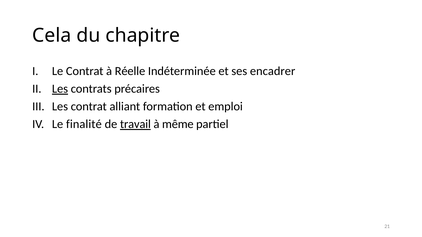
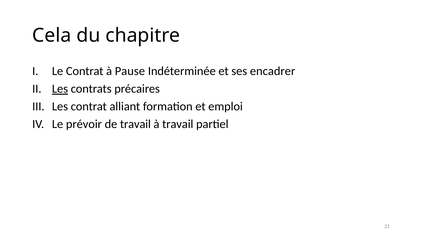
Réelle: Réelle -> Pause (130, 71)
finalité: finalité -> prévoir (84, 124)
travail underline: present -> none (135, 124)
à même: même -> travail (178, 124)
